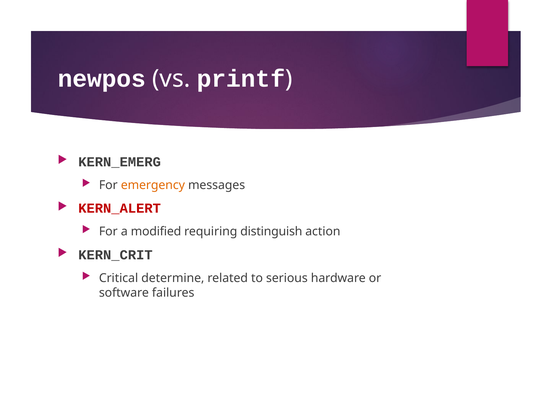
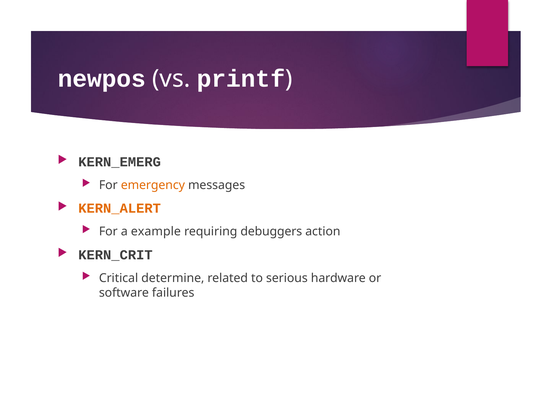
KERN_ALERT colour: red -> orange (120, 209)
modified: modified -> example (156, 232)
distinguish: distinguish -> debuggers (271, 232)
